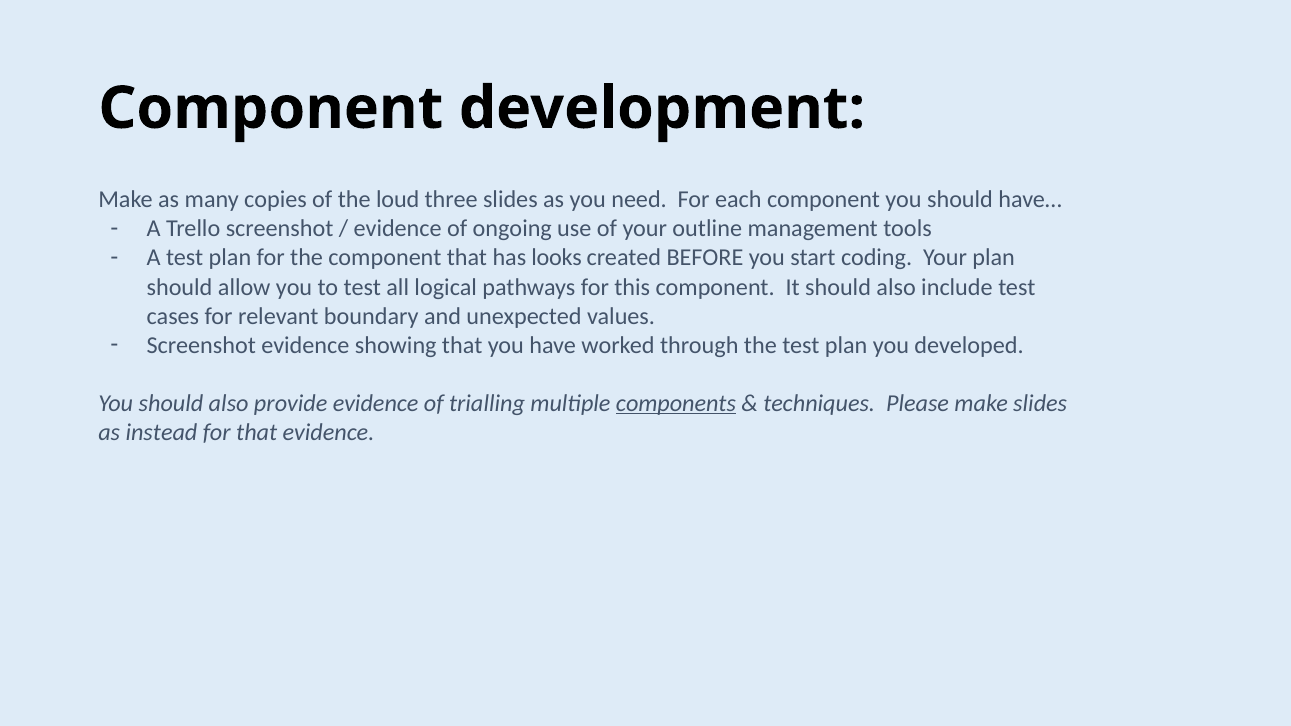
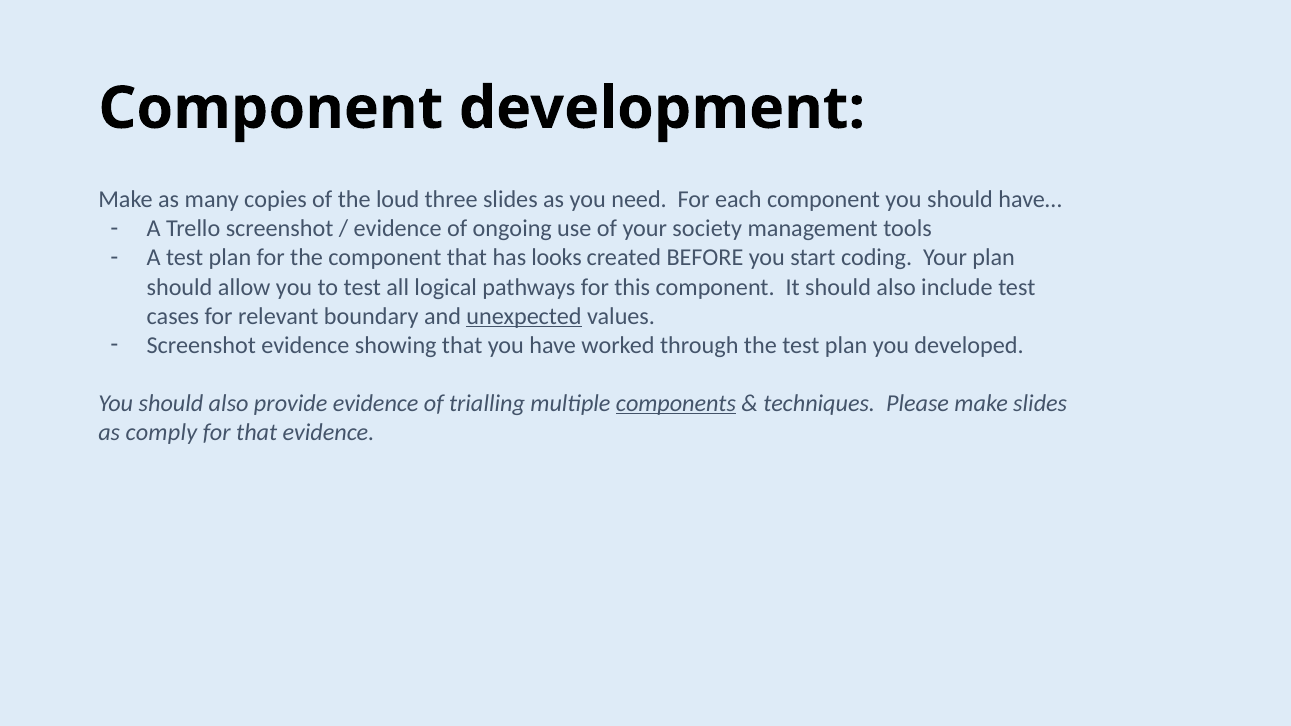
outline: outline -> society (707, 229)
unexpected underline: none -> present (524, 316)
instead: instead -> comply (161, 432)
